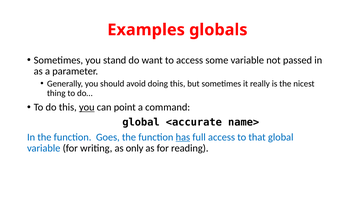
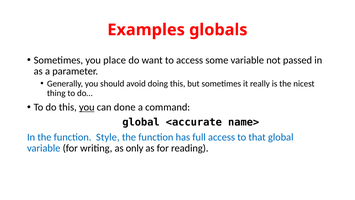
stand: stand -> place (115, 60)
point: point -> done (125, 107)
Goes: Goes -> Style (108, 137)
has underline: present -> none (183, 137)
